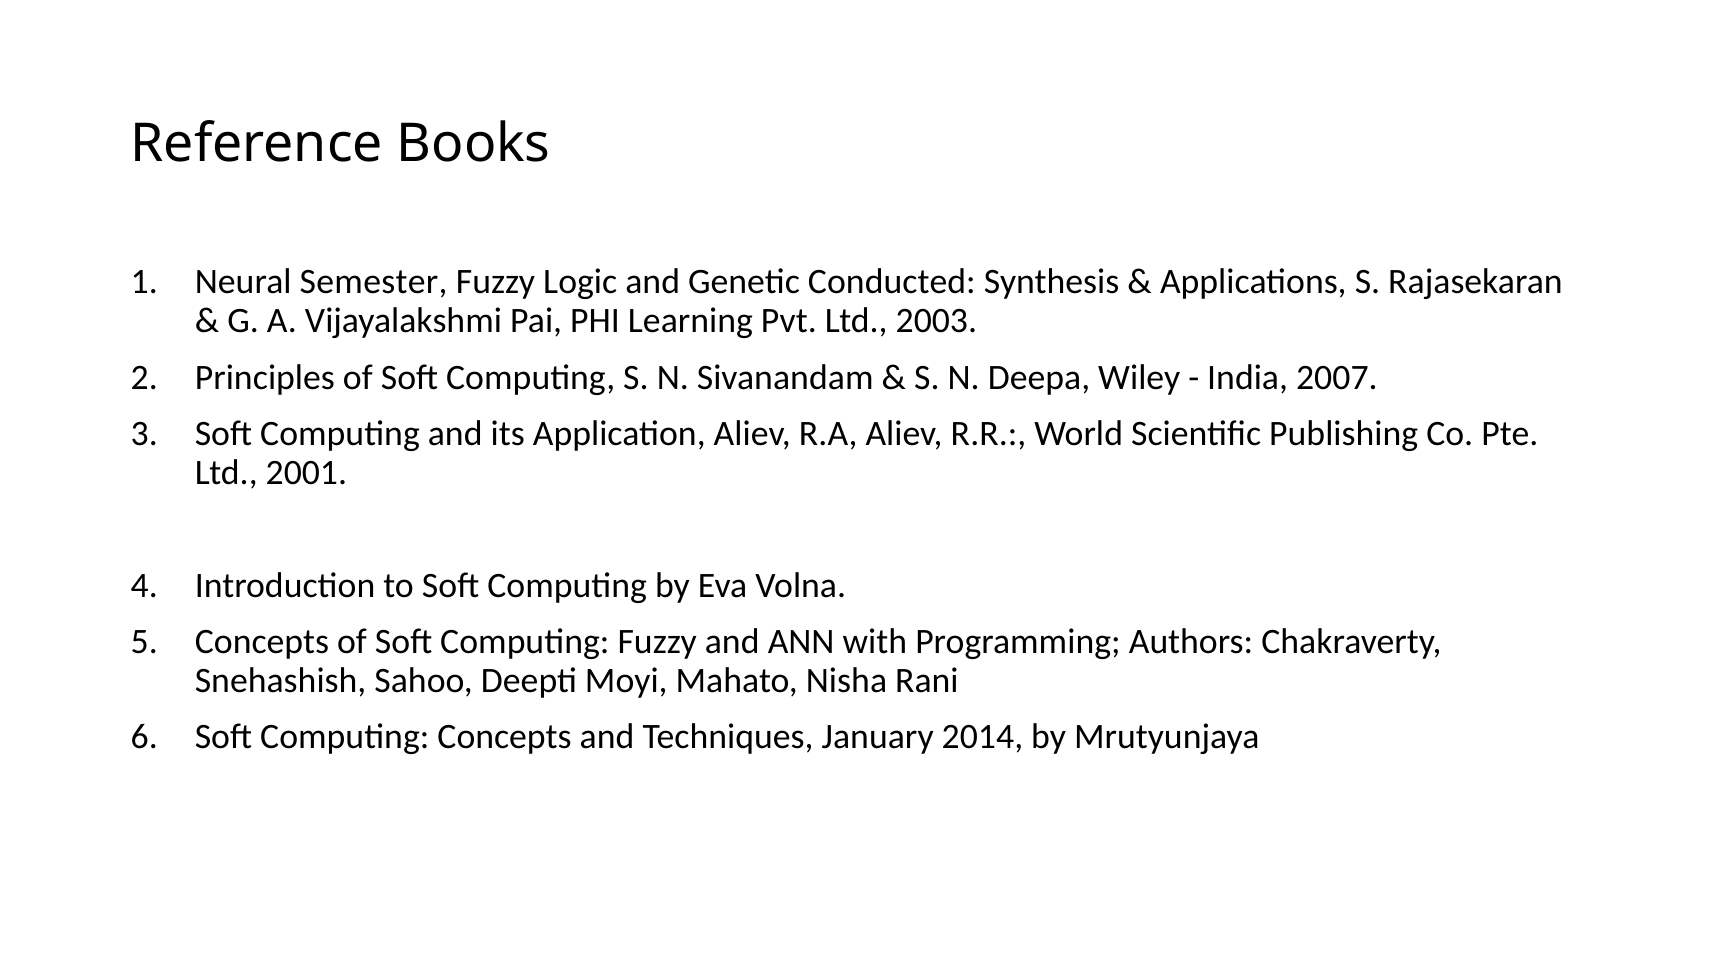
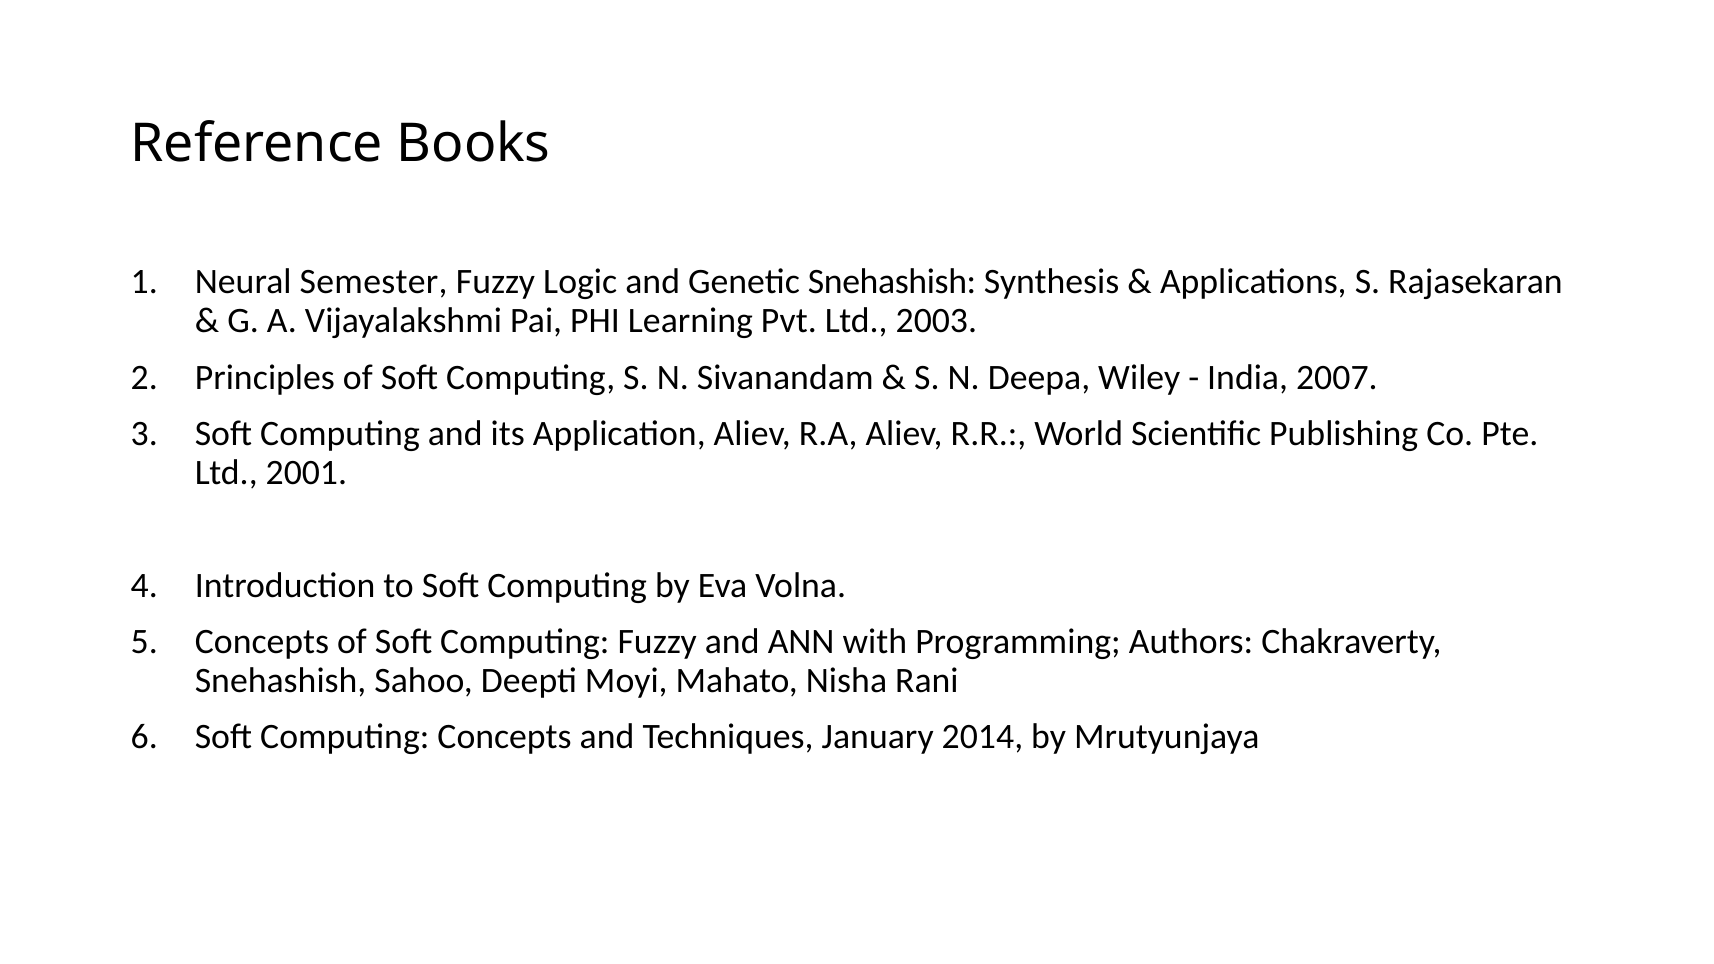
Genetic Conducted: Conducted -> Snehashish (892, 282)
